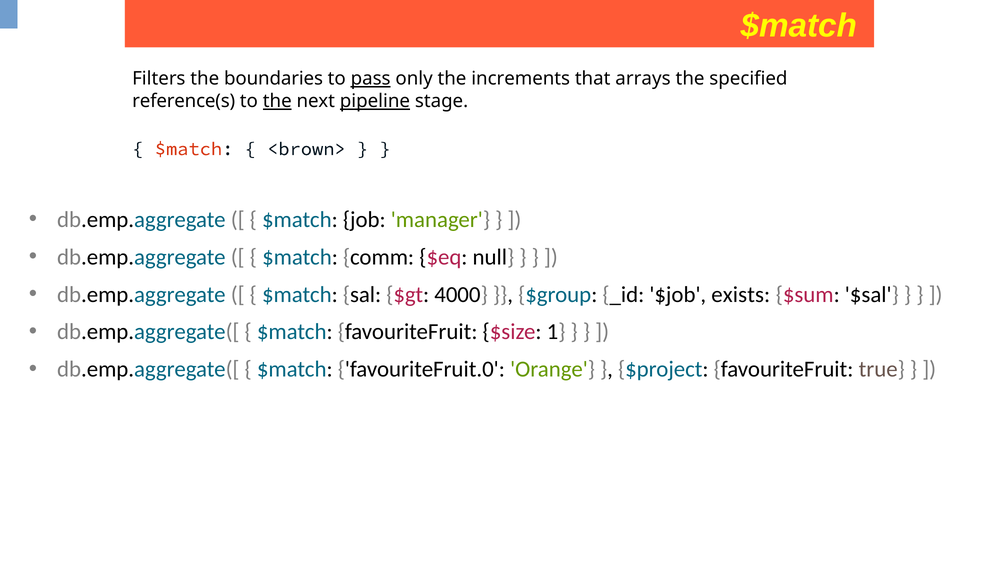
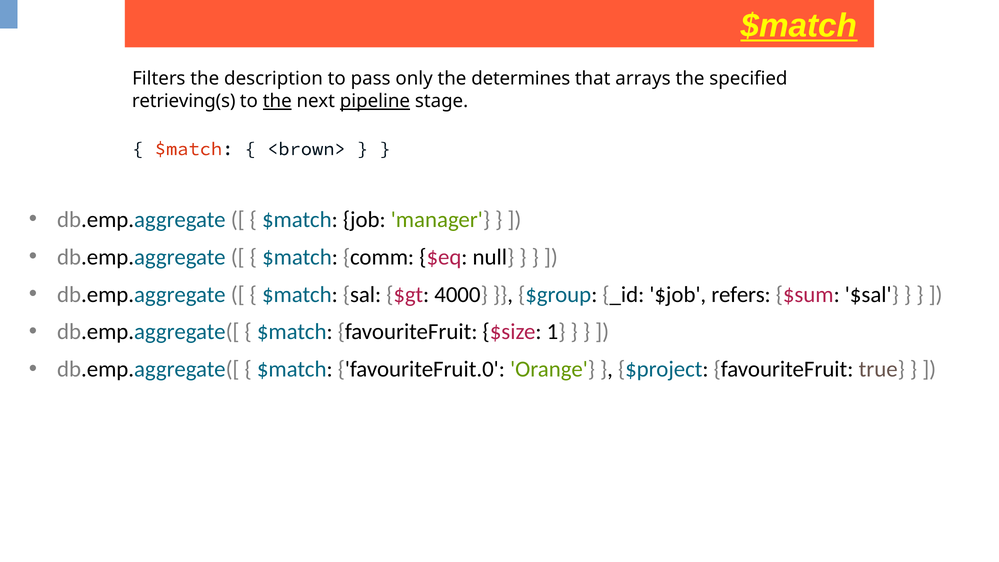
$match underline: none -> present (799, 26)
boundaries: boundaries -> description (273, 79)
pass underline: present -> none (371, 79)
increments: increments -> determines (521, 79)
reference(s: reference(s -> retrieving(s (184, 101)
exists: exists -> refers (741, 294)
